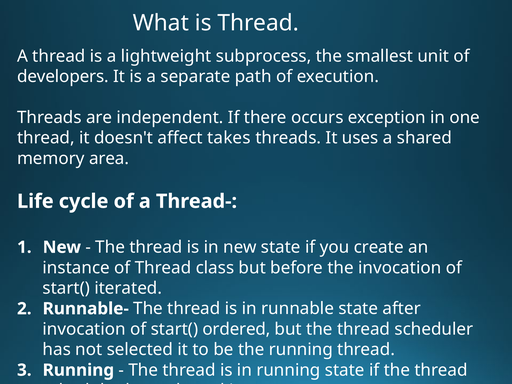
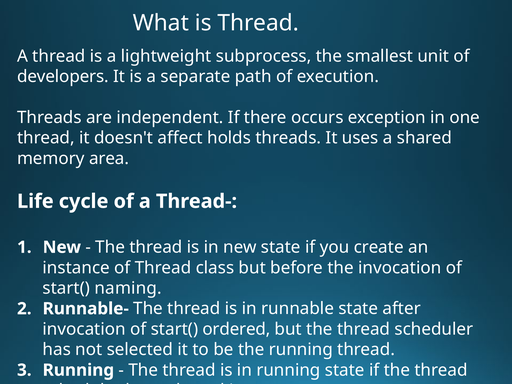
takes: takes -> holds (229, 138)
iterated: iterated -> naming (128, 288)
